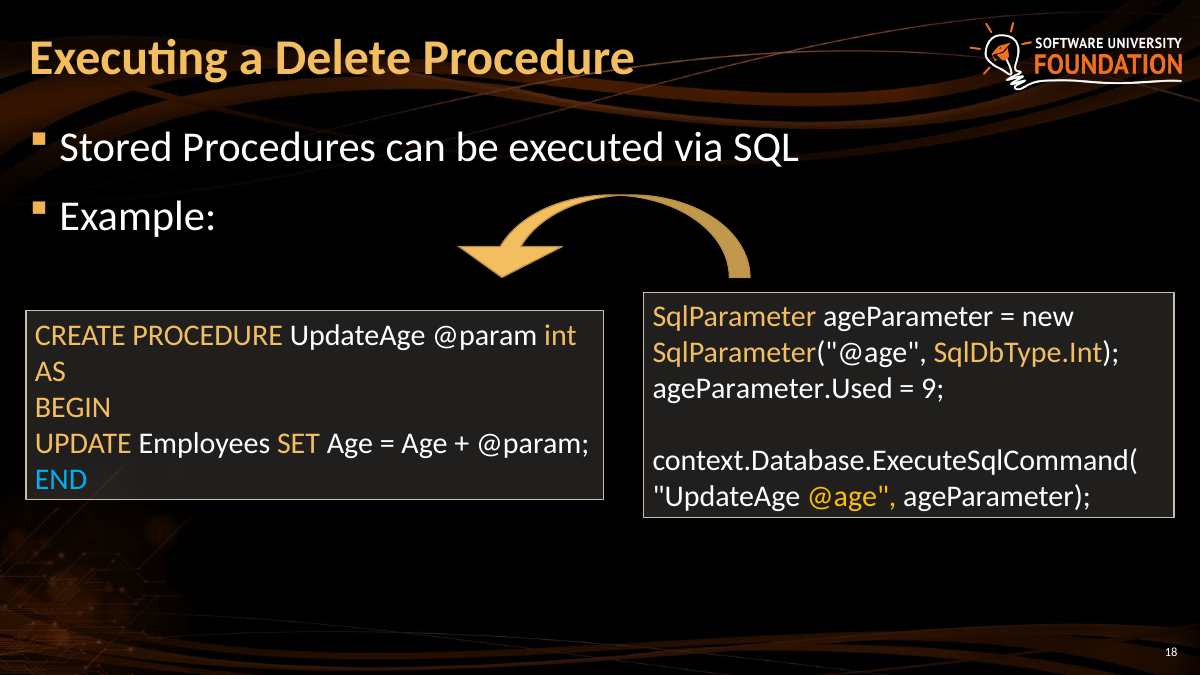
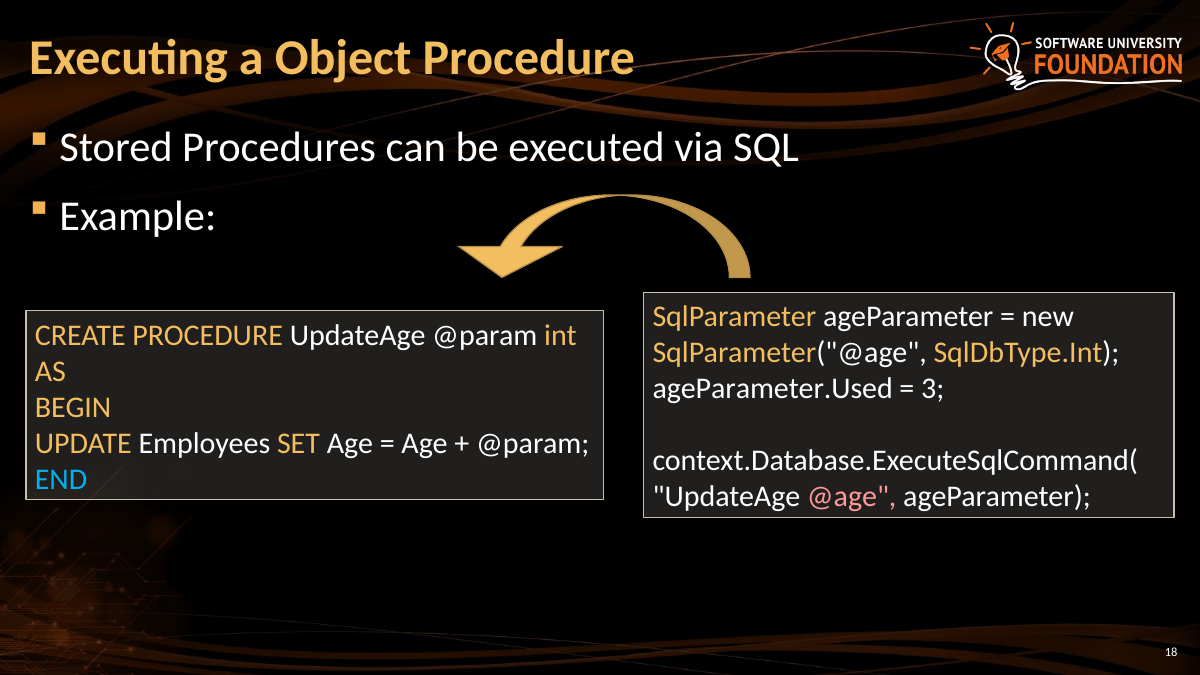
Delete: Delete -> Object (343, 58)
9: 9 -> 3 (933, 389)
@age colour: yellow -> pink (852, 497)
